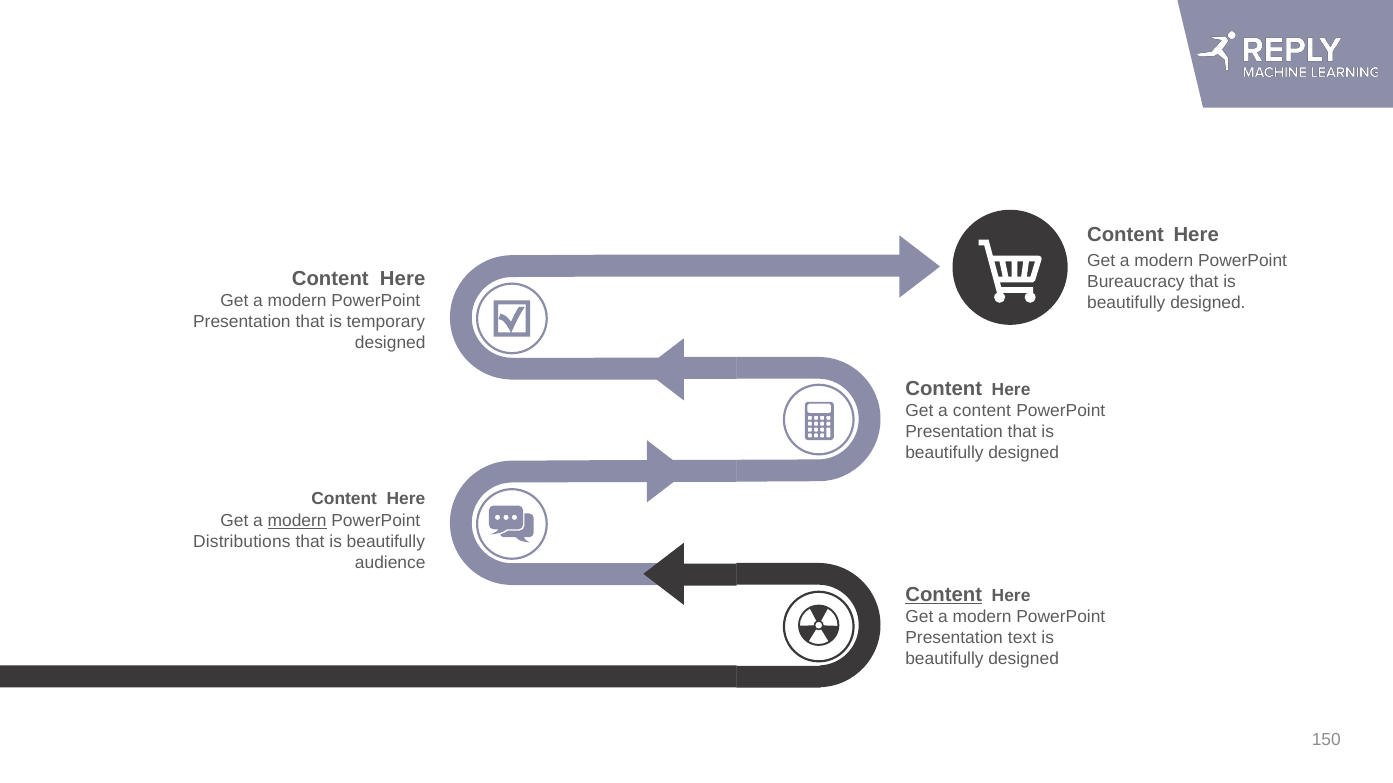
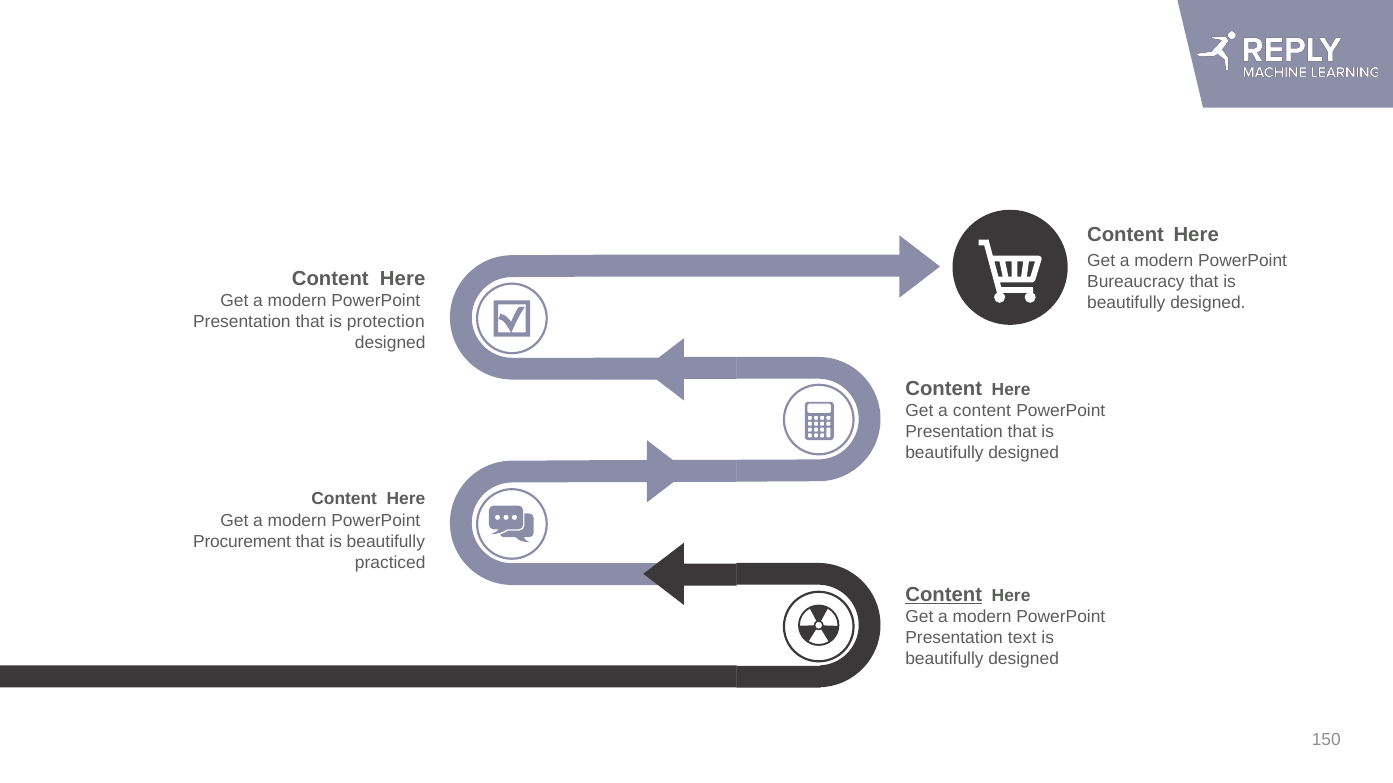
temporary: temporary -> protection (386, 322)
modern underline: present -> none (297, 521)
Distributions: Distributions -> Procurement (242, 542)
audience: audience -> practiced (390, 563)
